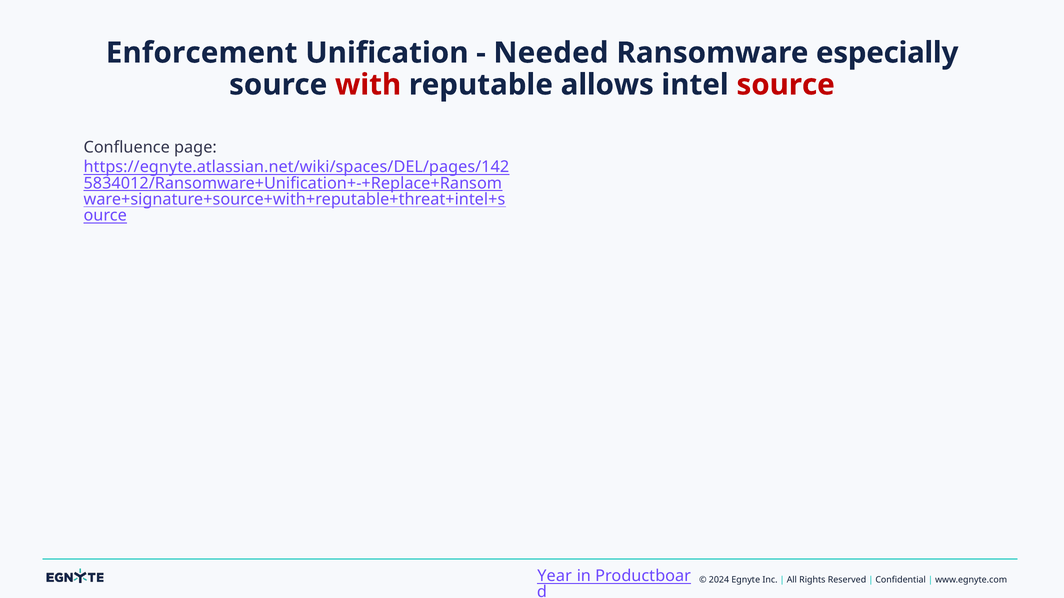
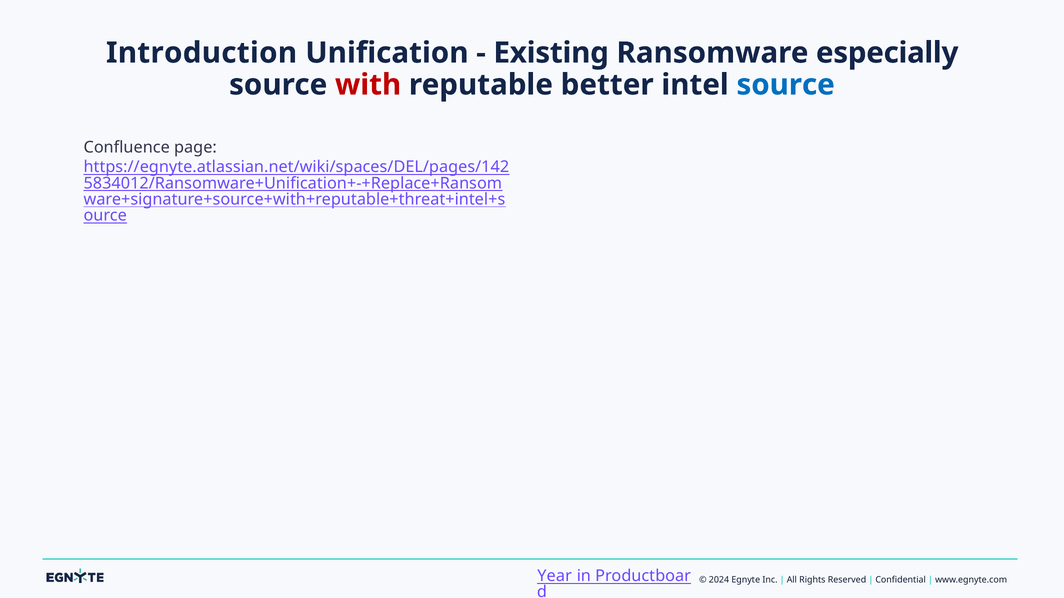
Enforcement: Enforcement -> Introduction (202, 53)
Needed: Needed -> Existing (551, 53)
allows: allows -> better (607, 85)
source colour: red -> blue (786, 85)
